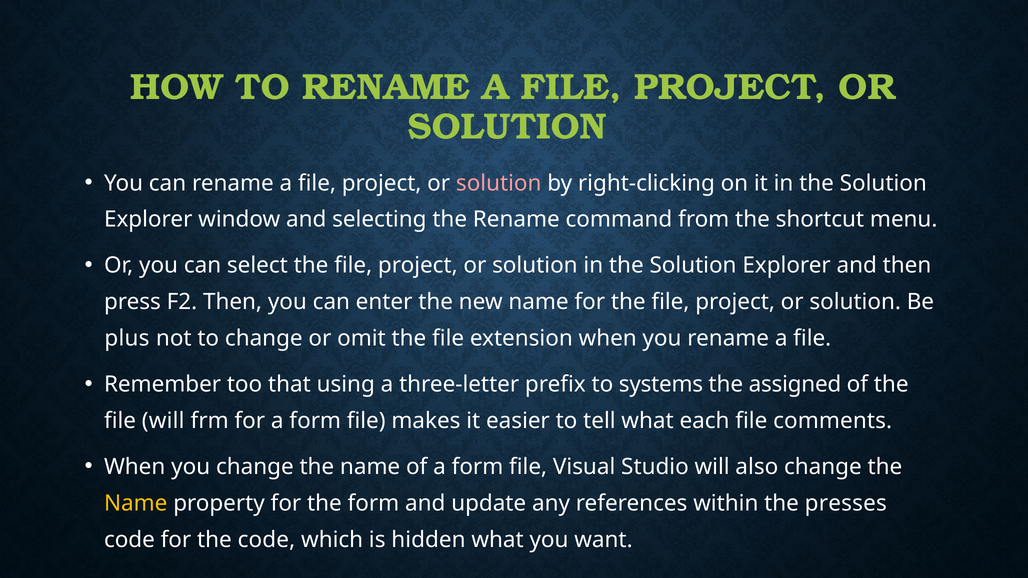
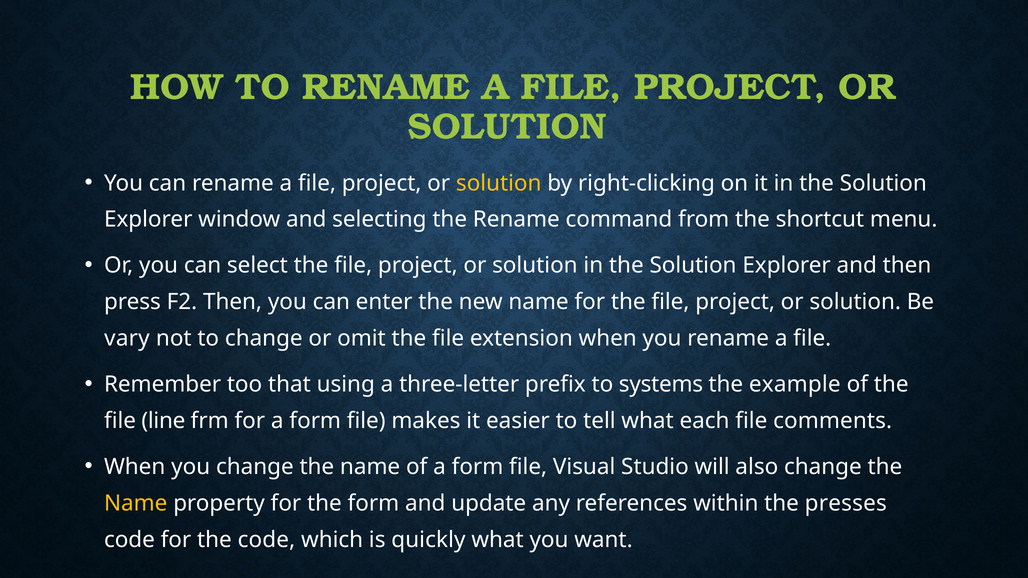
solution colour: pink -> yellow (499, 183)
plus: plus -> vary (127, 339)
assigned: assigned -> example (795, 385)
file will: will -> line (163, 421)
hidden: hidden -> quickly (428, 540)
